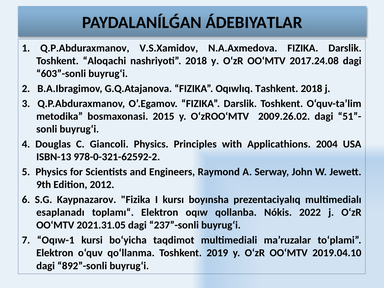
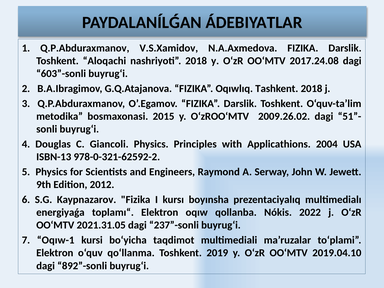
esaplanadı: esaplanadı -> energiyaǵa (60, 212)
